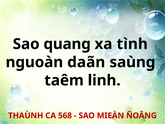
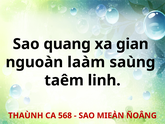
tình: tình -> gian (132, 44)
daãn: daãn -> laàm (86, 62)
